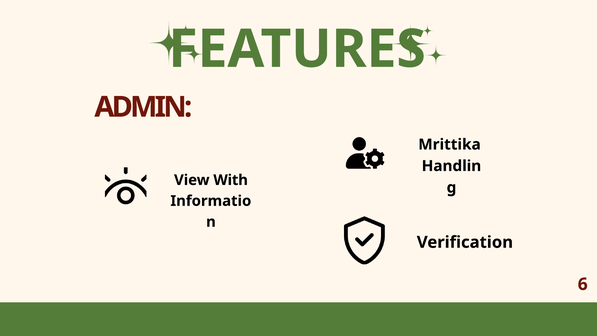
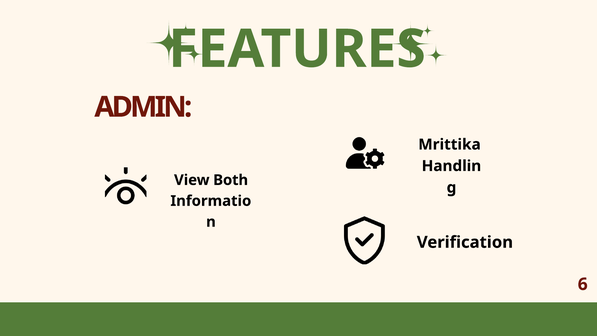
With: With -> Both (231, 180)
